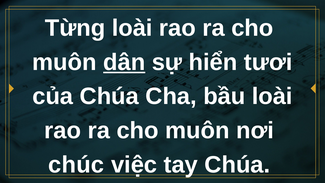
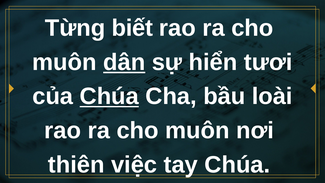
Từng loài: loài -> biết (132, 28)
Chúa underline: none -> present (109, 96)
chúc: chúc -> thiên (76, 165)
